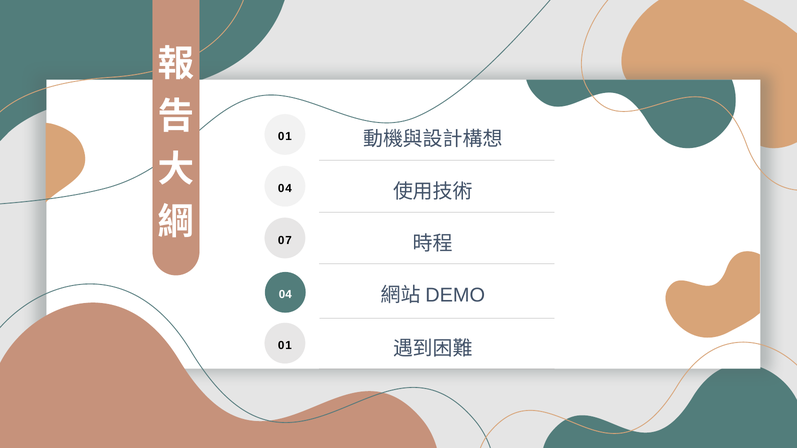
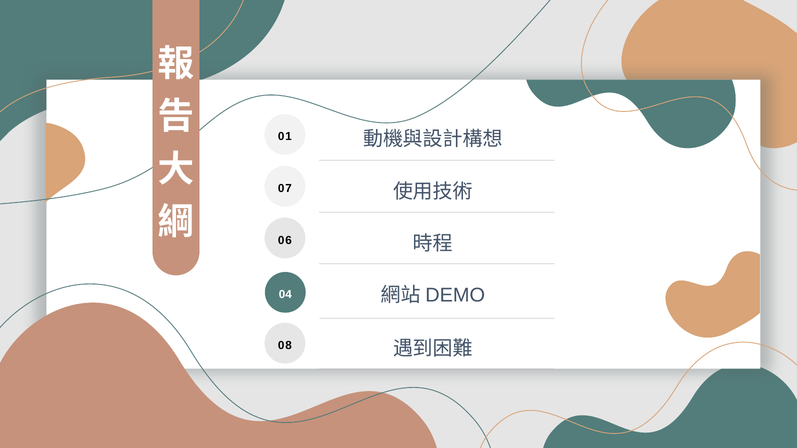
4: 4 -> 7 (289, 189)
7: 7 -> 6 (289, 240)
1: 1 -> 8 (289, 346)
